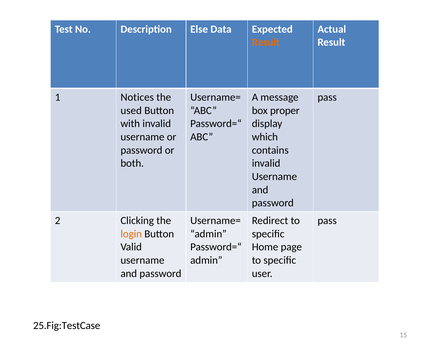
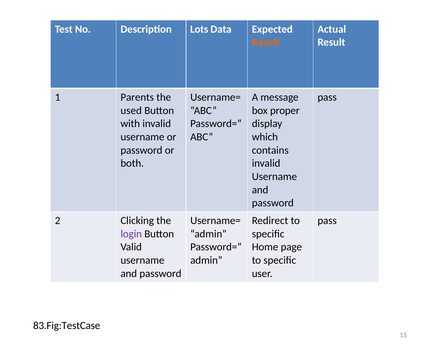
Else: Else -> Lots (199, 29)
Notices: Notices -> Parents (137, 97)
login colour: orange -> purple (131, 234)
25.Fig:TestCase: 25.Fig:TestCase -> 83.Fig:TestCase (67, 325)
